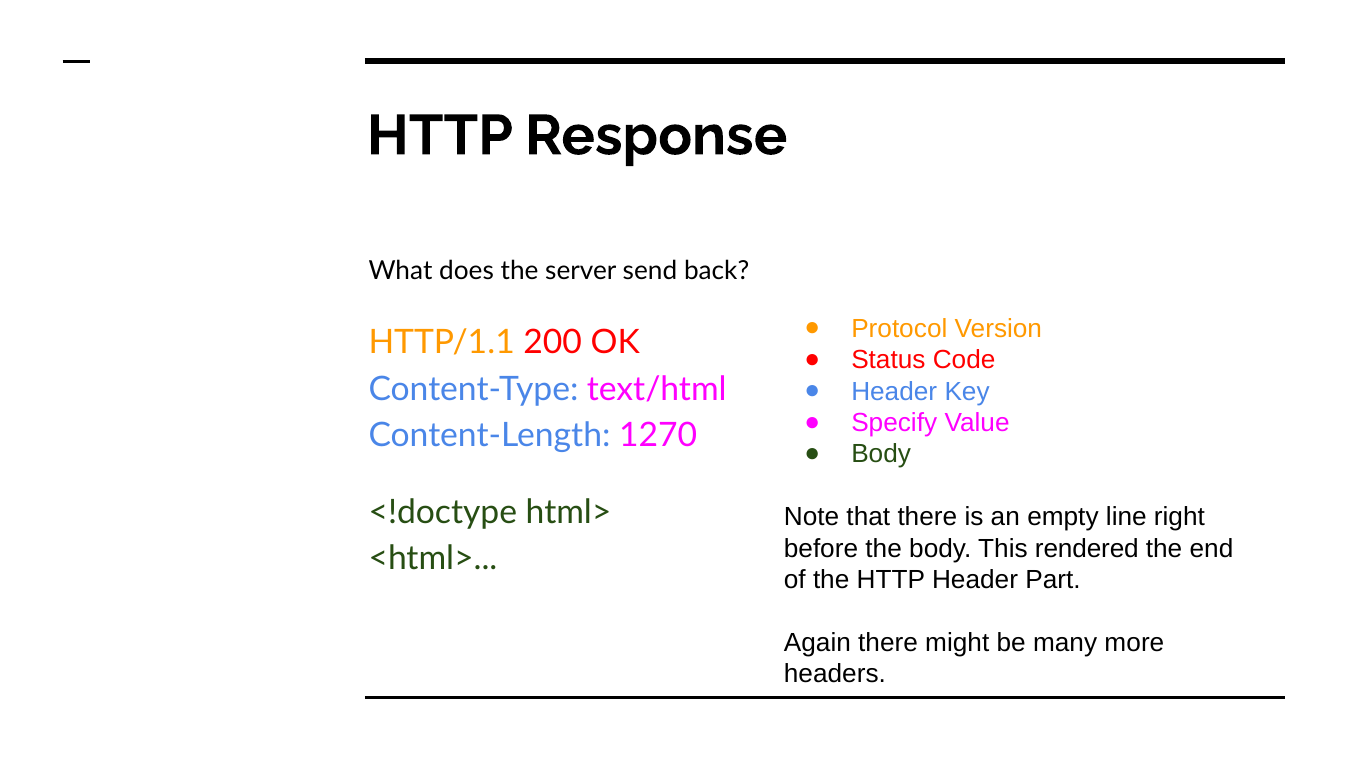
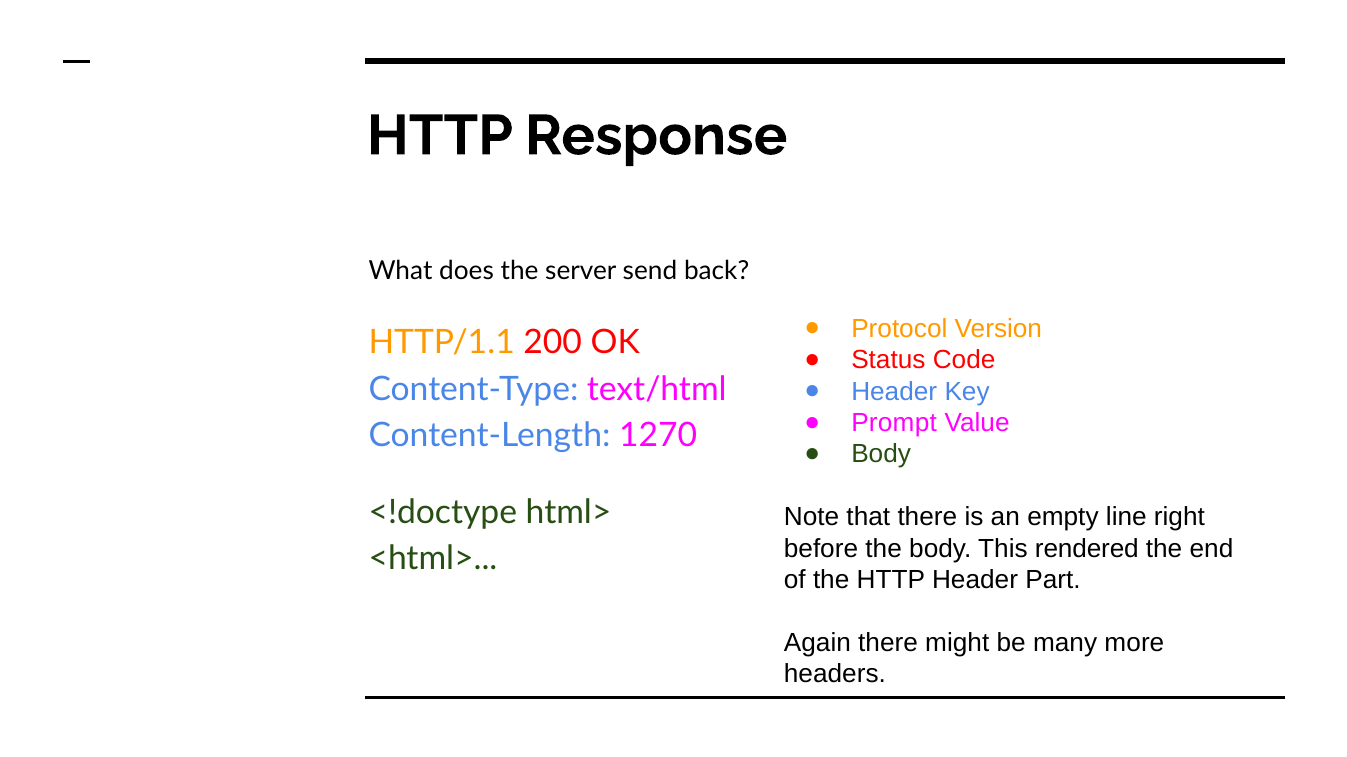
Specify: Specify -> Prompt (894, 423)
